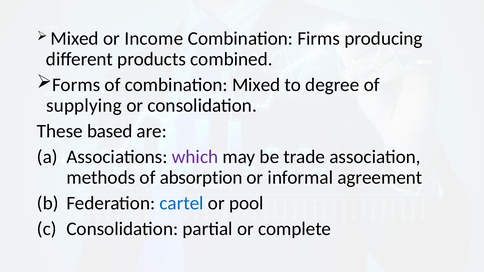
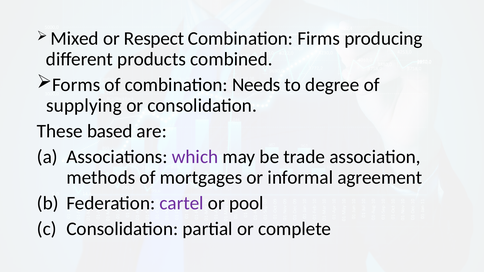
Income: Income -> Respect (154, 38)
combination Mixed: Mixed -> Needs (256, 85)
absorption: absorption -> mortgages (201, 178)
cartel colour: blue -> purple (182, 203)
